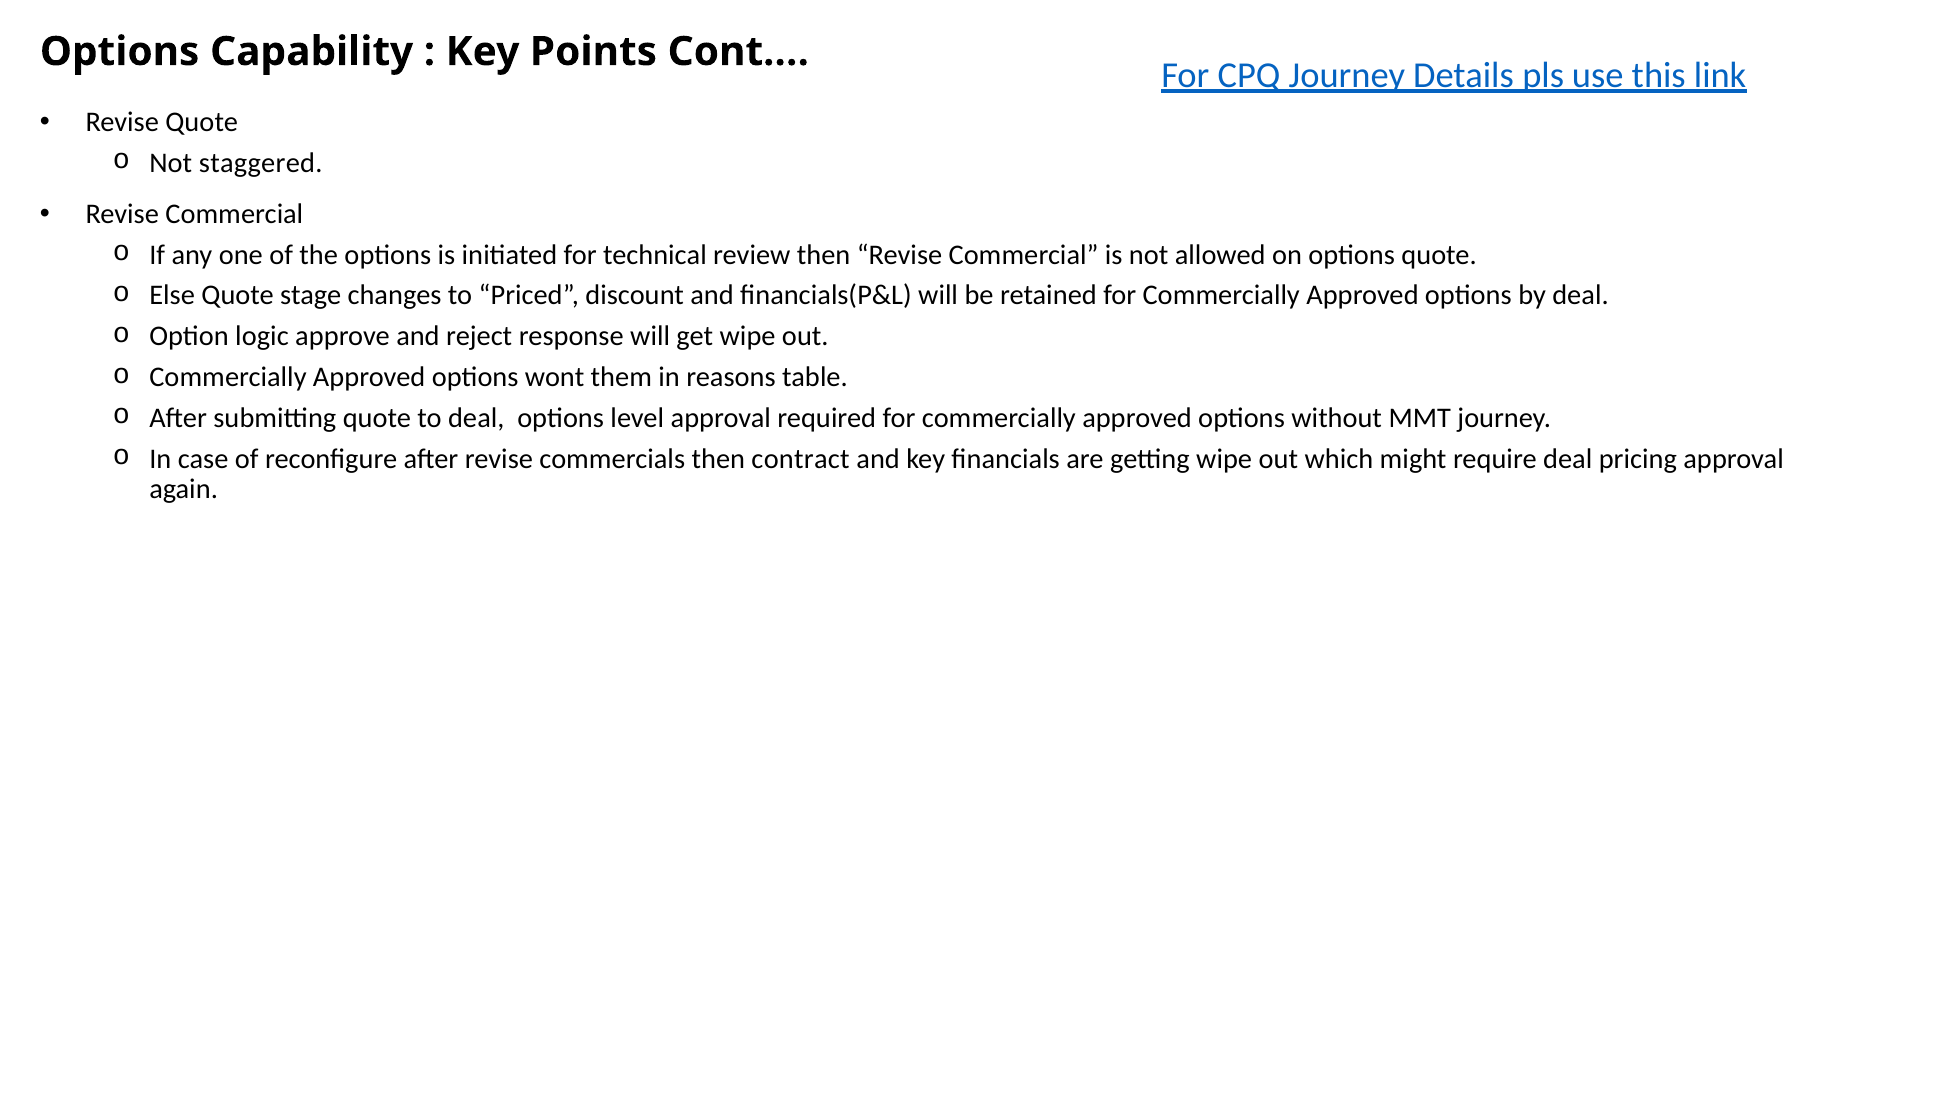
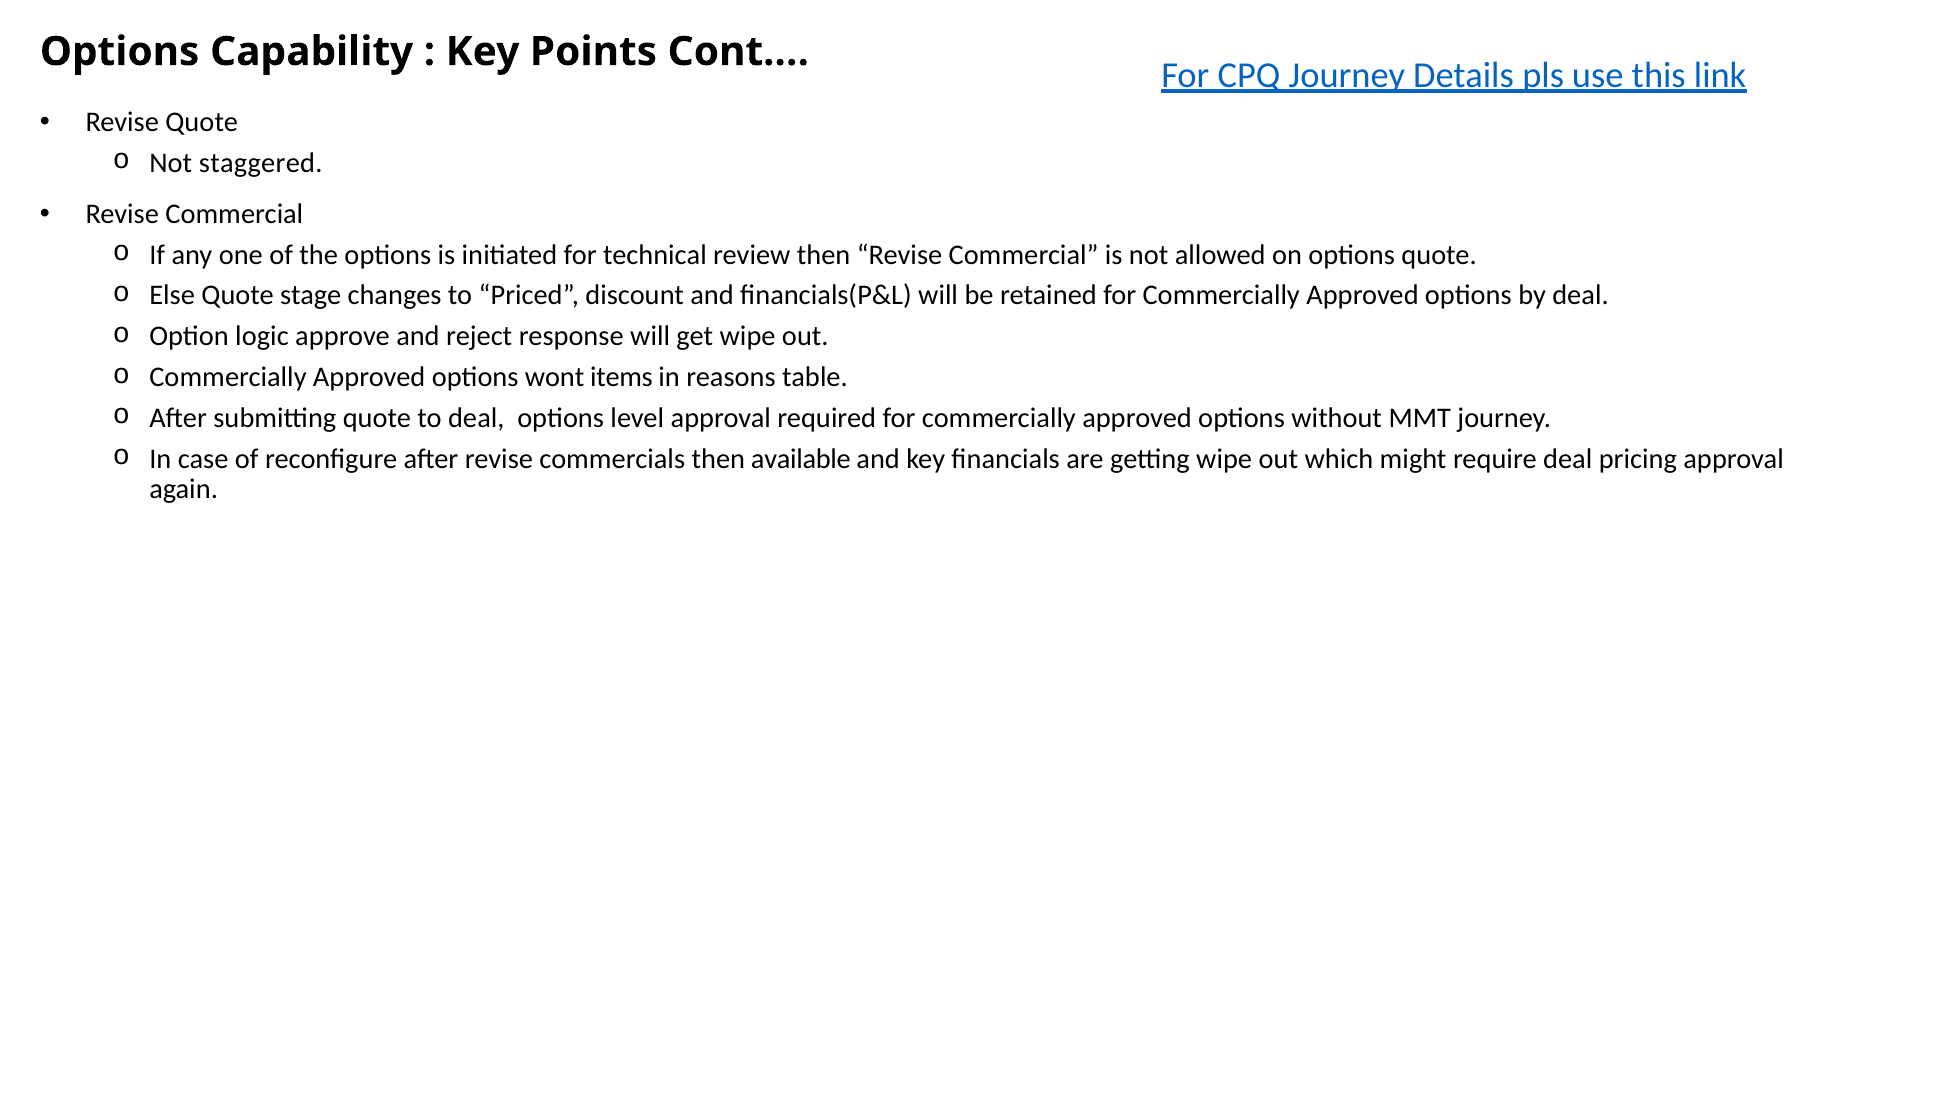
them: them -> items (621, 377)
contract: contract -> available (801, 459)
